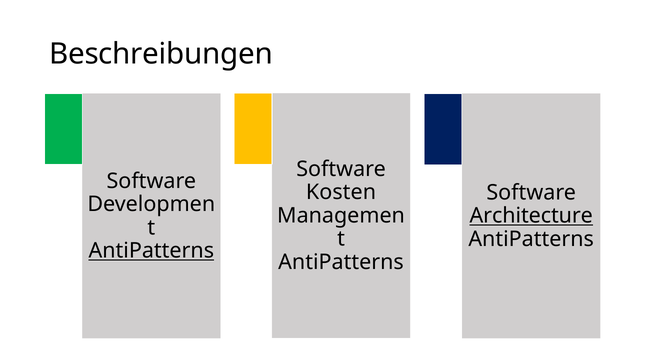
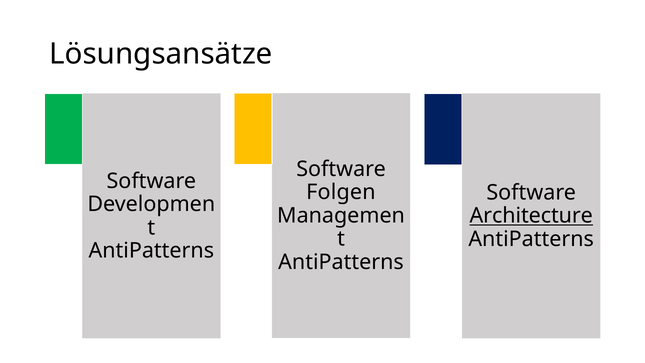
Beschreibungen: Beschreibungen -> Lösungsansätze (161, 54)
Kosten: Kosten -> Folgen (341, 192)
AntiPatterns underline: present -> none (151, 251)
